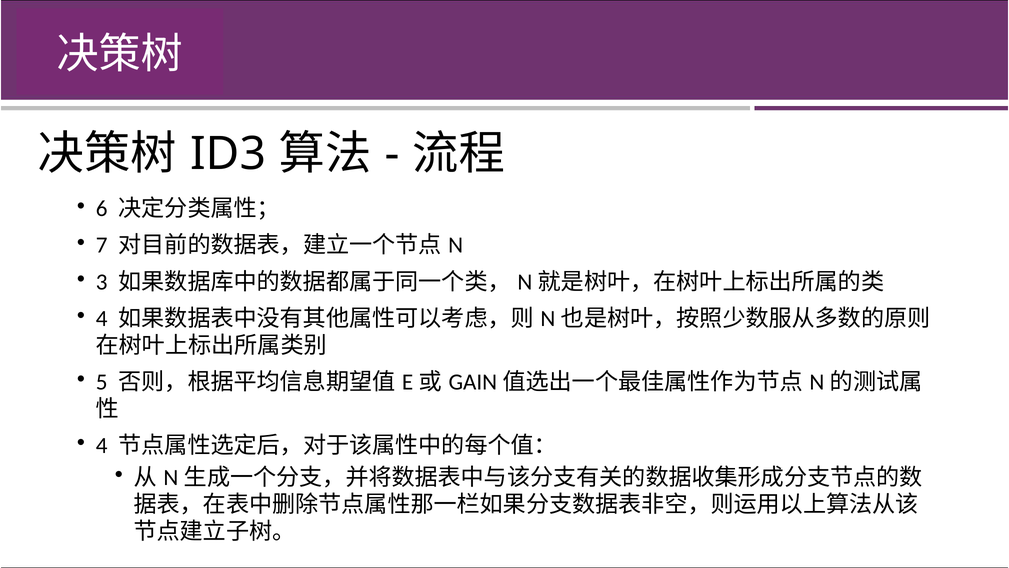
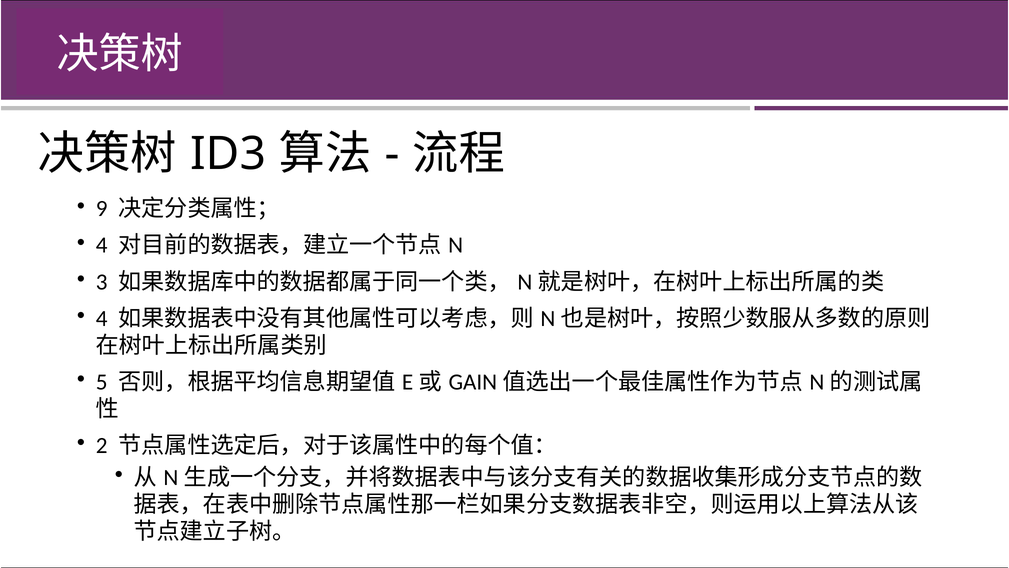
6: 6 -> 9 (102, 209)
7: 7 -> 4 (102, 245)
4: 4 -> 2 (102, 445)
